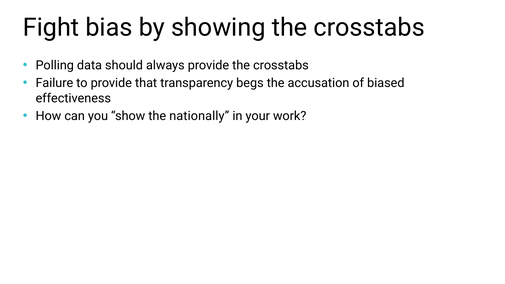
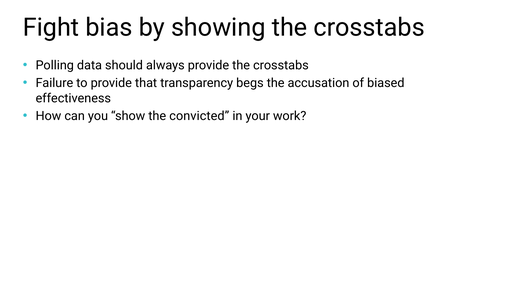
nationally: nationally -> convicted (199, 116)
